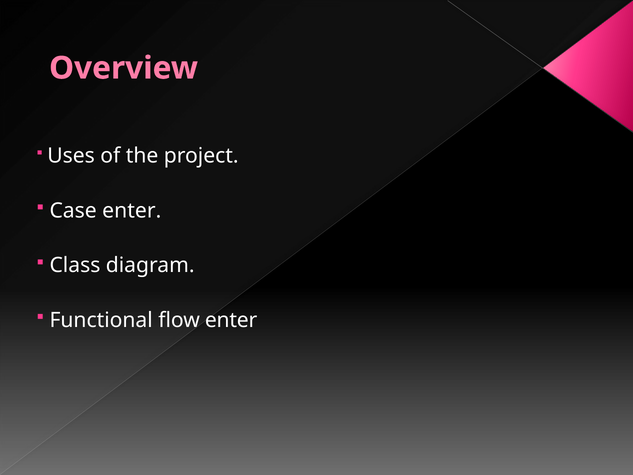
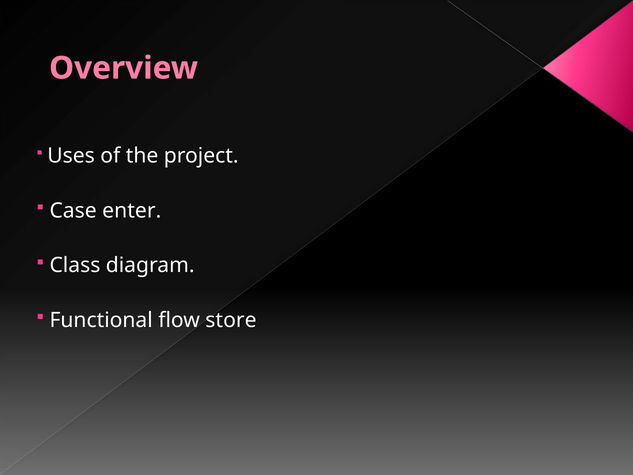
flow enter: enter -> store (231, 320)
